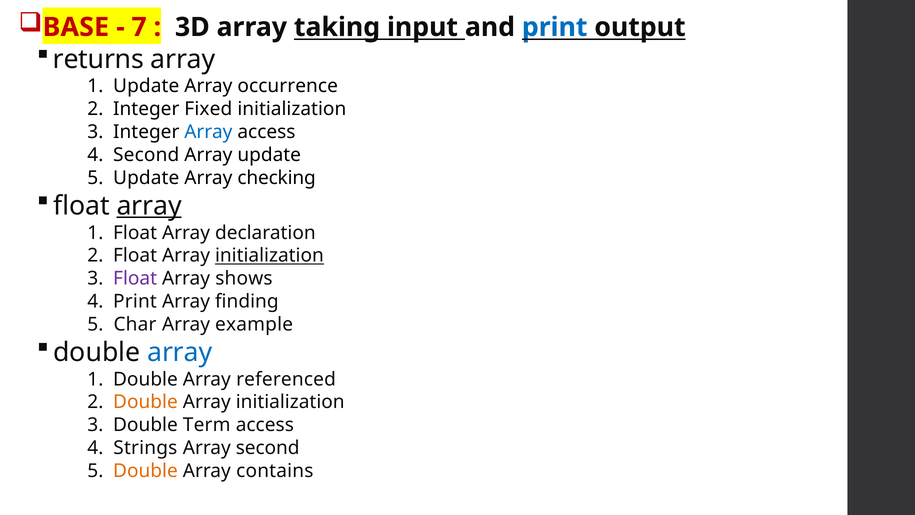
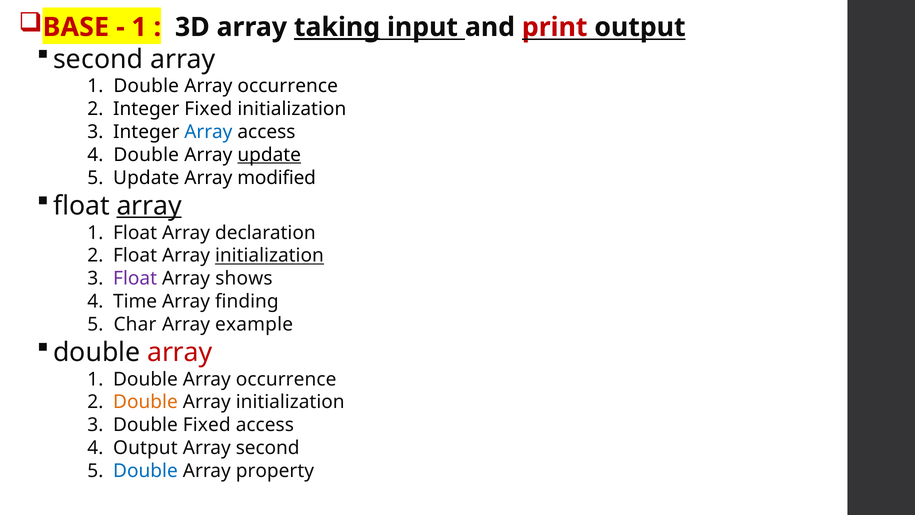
7: 7 -> 1 (139, 27)
taking underline: none -> present (337, 27)
print colour: blue -> red (555, 27)
returns: returns -> second (98, 59)
Update: Update -> Double (146, 86)
Second: Second -> Double (146, 155)
update underline: none -> present (269, 155)
checking: checking -> modified (277, 178)
Print: Print -> Time (135, 301)
array colour: blue -> red (180, 352)
referenced: referenced -> occurrence (286, 379)
Double Term: Term -> Fixed (207, 425)
Strings: Strings -> Output (145, 448)
Double colour: orange -> blue (145, 471)
contains: contains -> property (275, 471)
